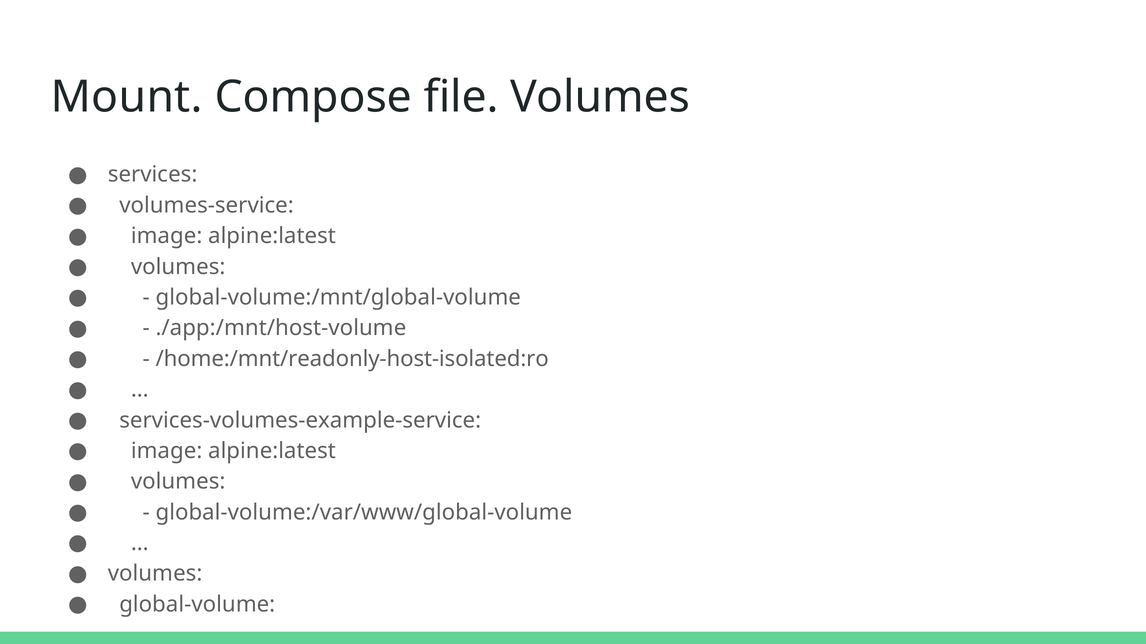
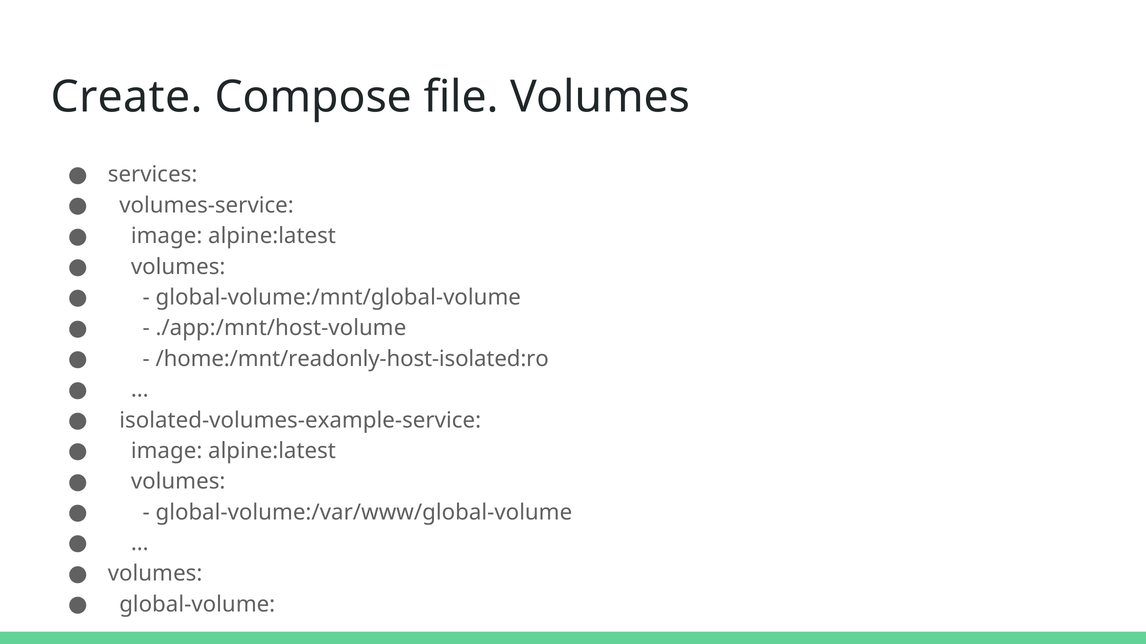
Mount: Mount -> Create (127, 97)
services-volumes-example-service: services-volumes-example-service -> isolated-volumes-example-service (300, 421)
